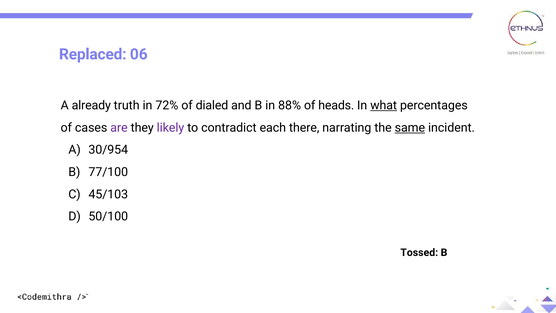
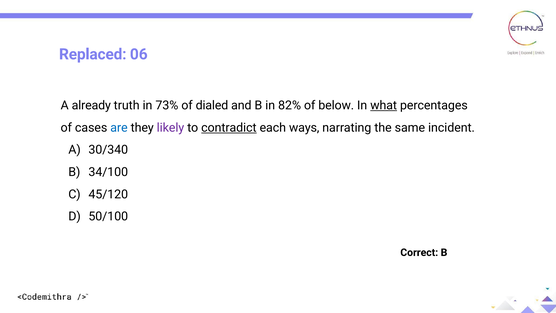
72%: 72% -> 73% (167, 105)
88%: 88% -> 82% (290, 105)
heads: heads -> below (336, 105)
are colour: purple -> blue (119, 128)
contradict underline: none -> present (229, 128)
there: there -> ways (304, 128)
same underline: present -> none (410, 128)
30/954: 30/954 -> 30/340 (108, 150)
77/100: 77/100 -> 34/100 (108, 172)
45/103: 45/103 -> 45/120 (108, 194)
Tossed: Tossed -> Correct (419, 252)
